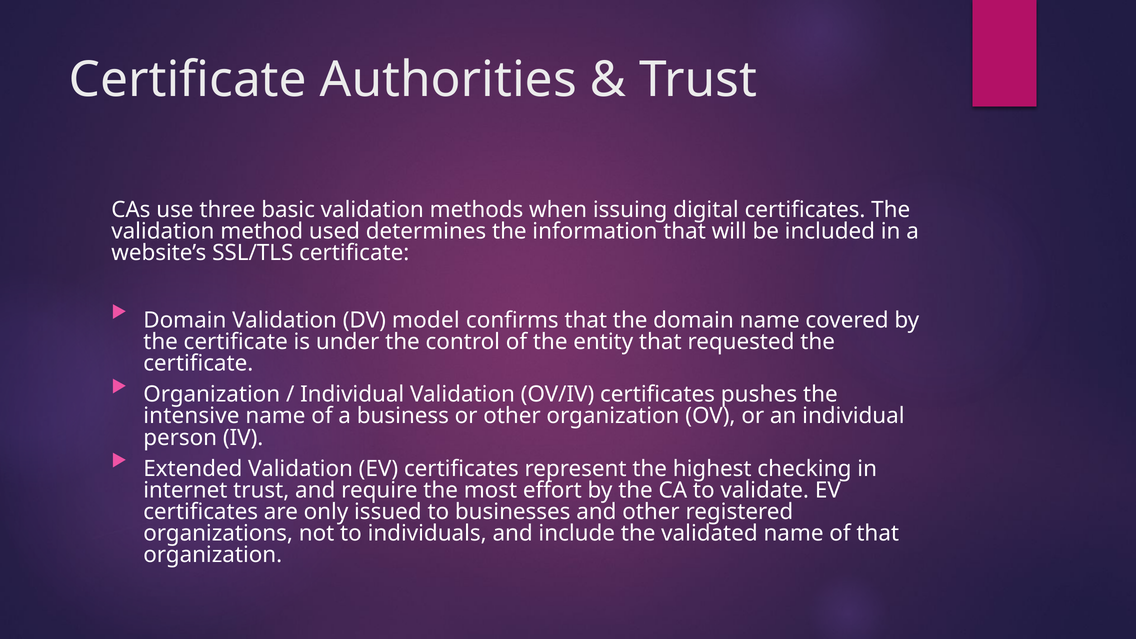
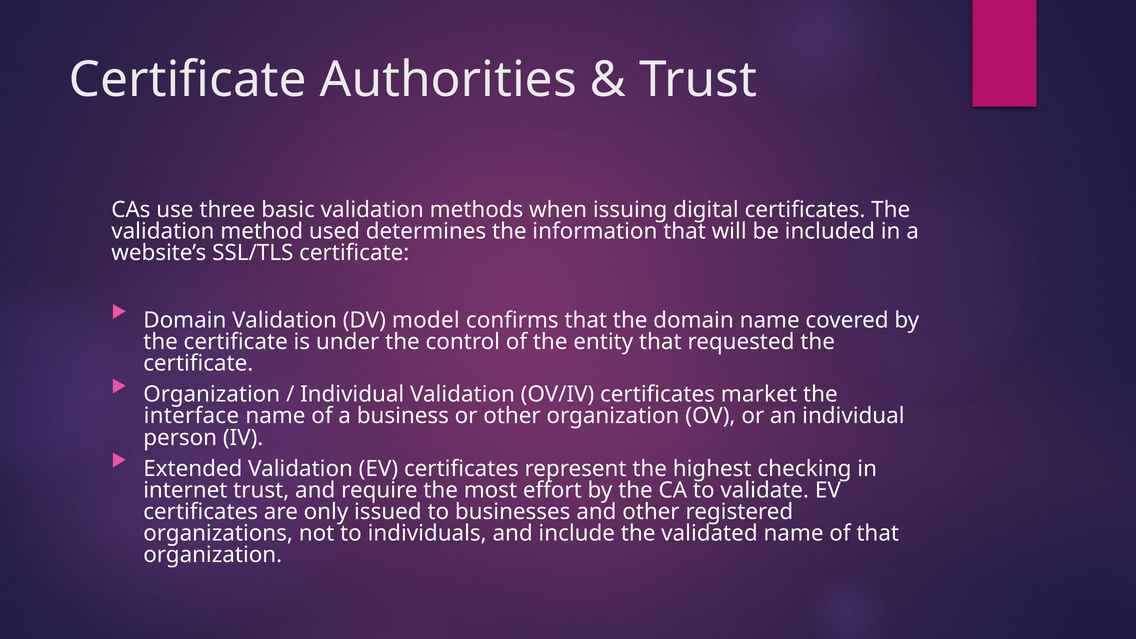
pushes: pushes -> market (759, 394)
intensive: intensive -> interface (191, 416)
